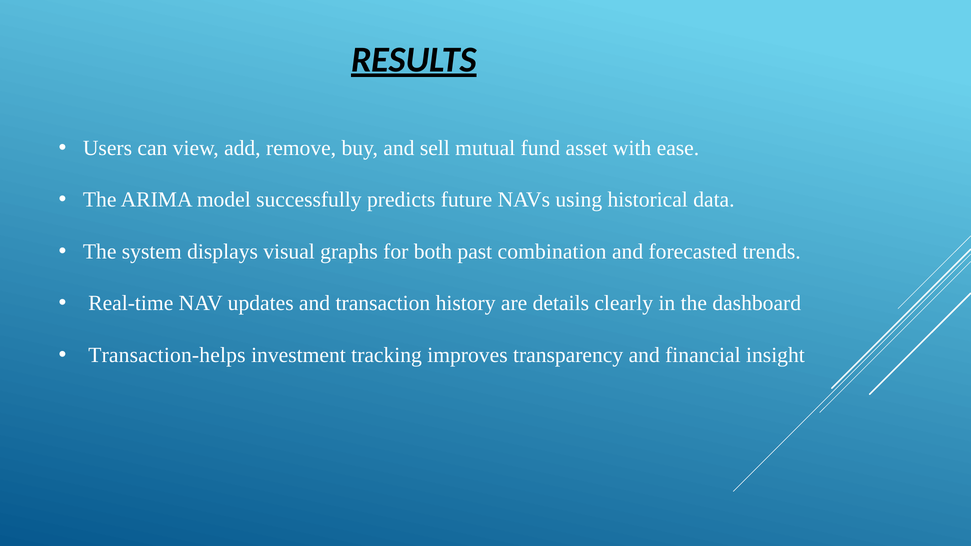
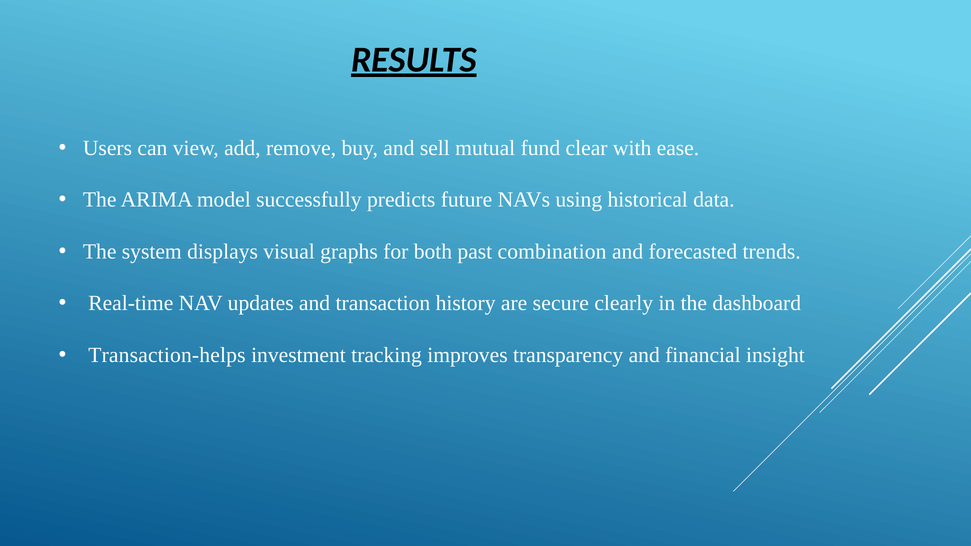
asset: asset -> clear (587, 148)
details: details -> secure (561, 303)
